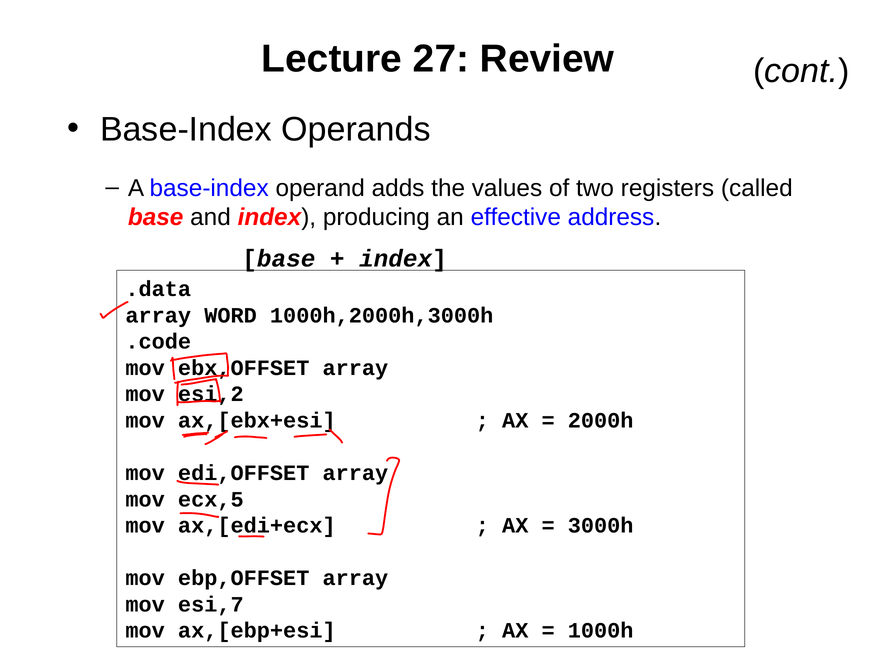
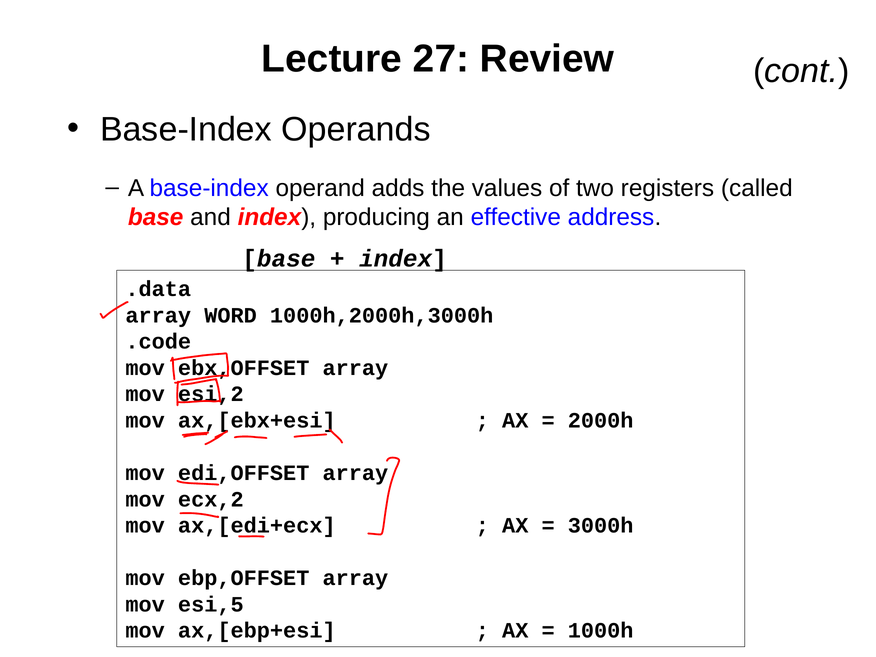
ecx,5: ecx,5 -> ecx,2 (211, 499)
esi,7: esi,7 -> esi,5 (211, 604)
